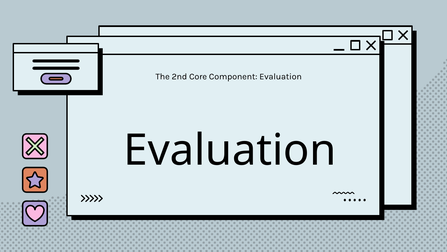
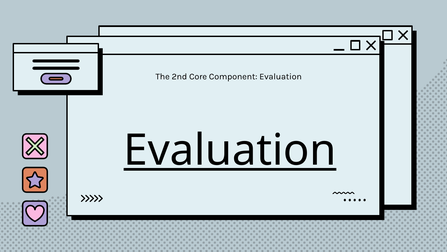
Evaluation underline: none -> present (230, 150)
